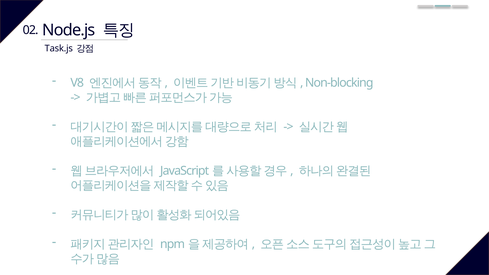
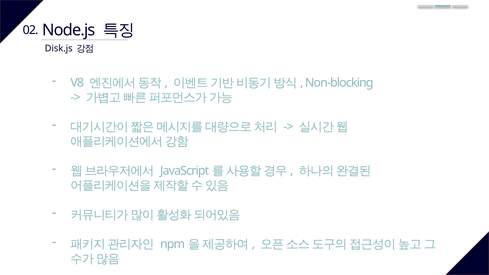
Task.js: Task.js -> Disk.js (59, 48)
